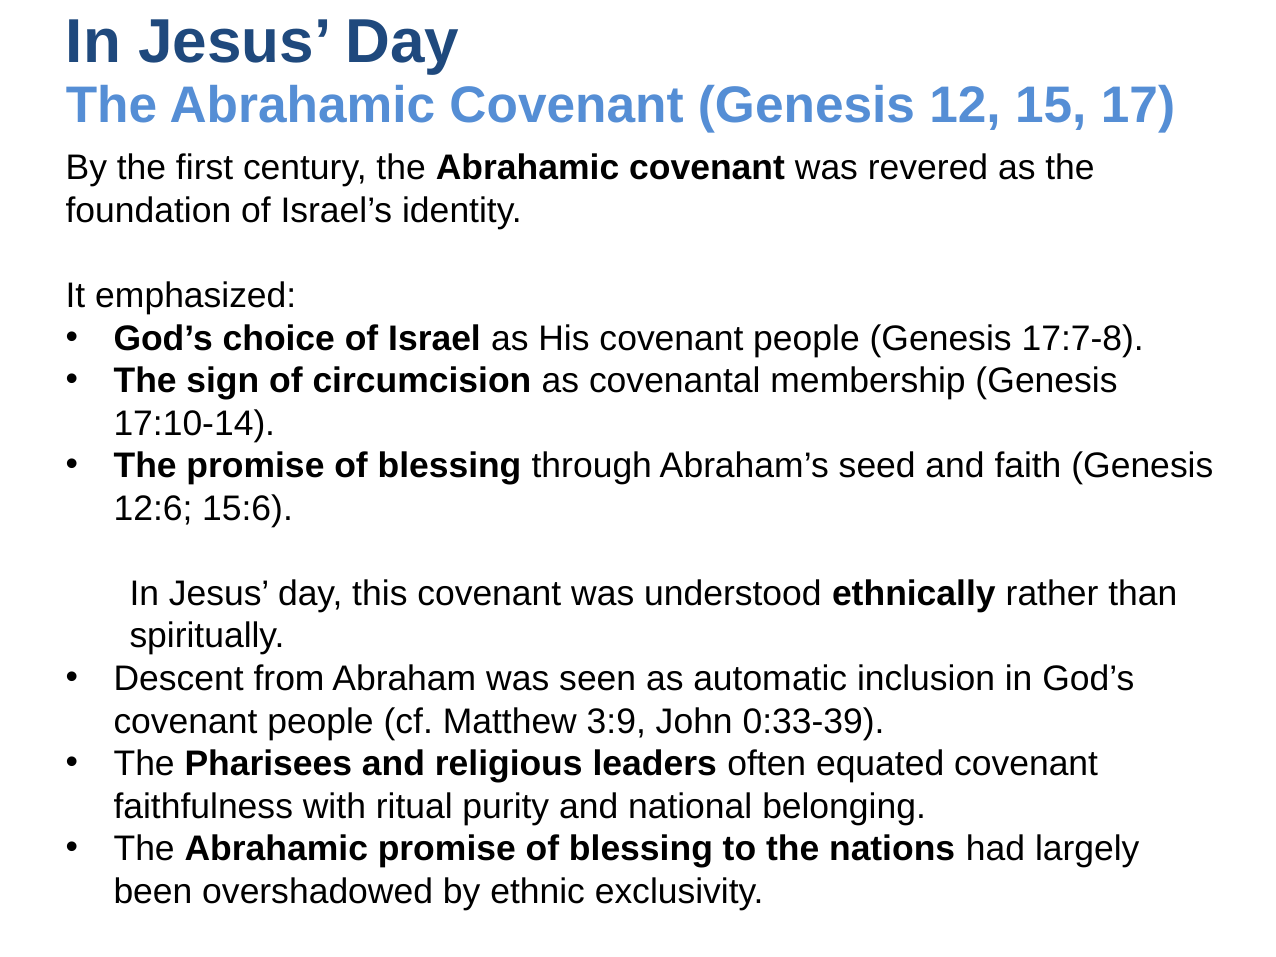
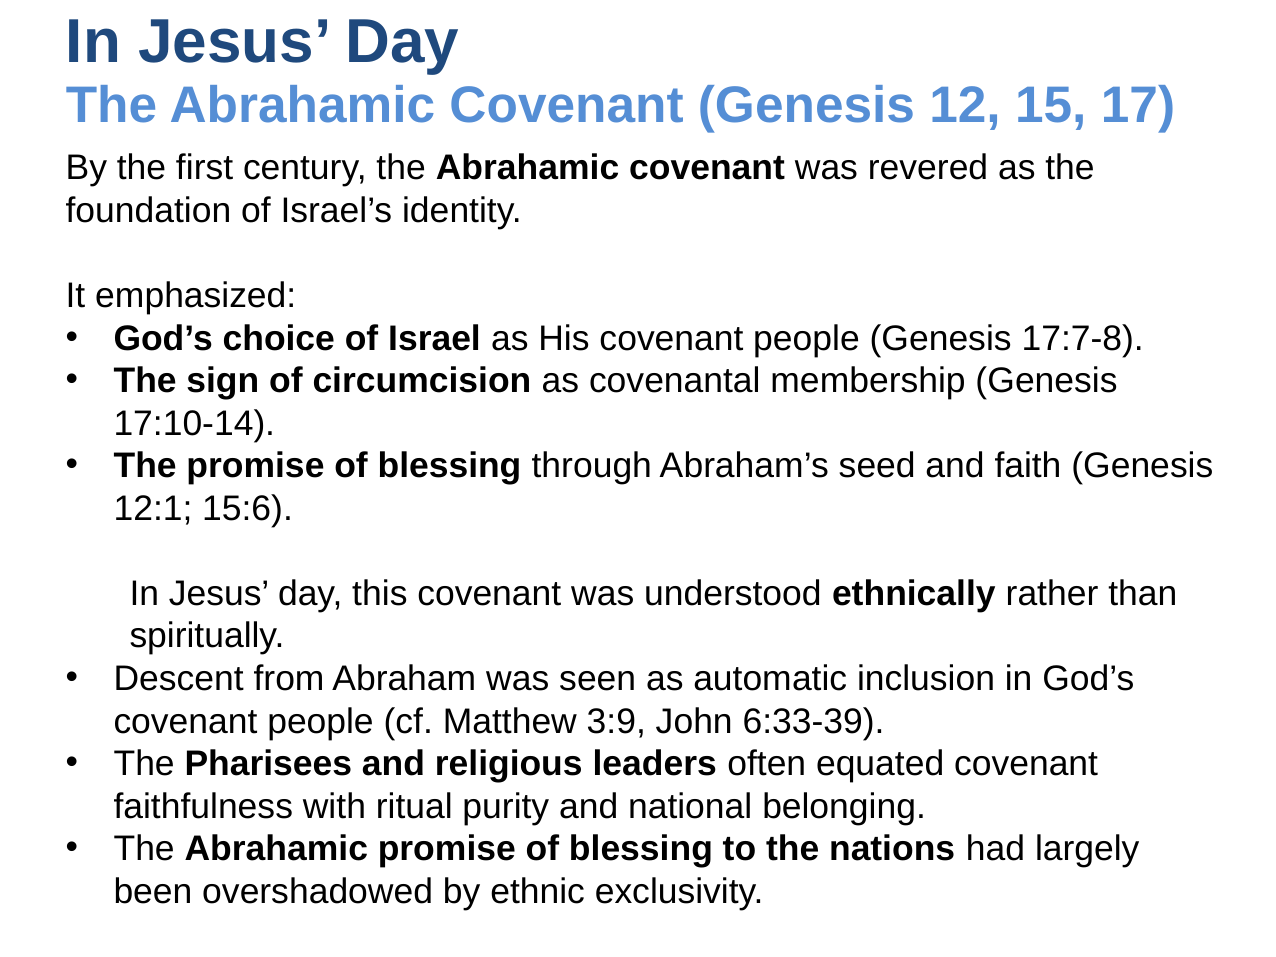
12:6: 12:6 -> 12:1 (153, 509)
0:33-39: 0:33-39 -> 6:33-39 (814, 721)
